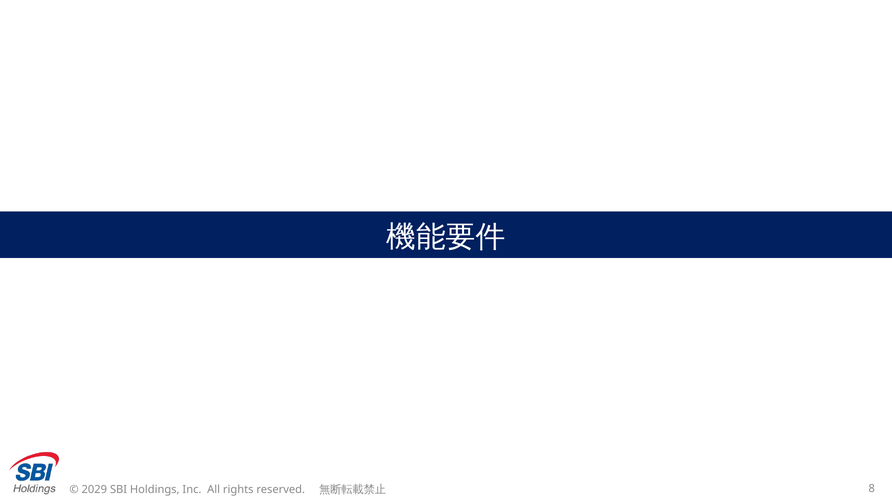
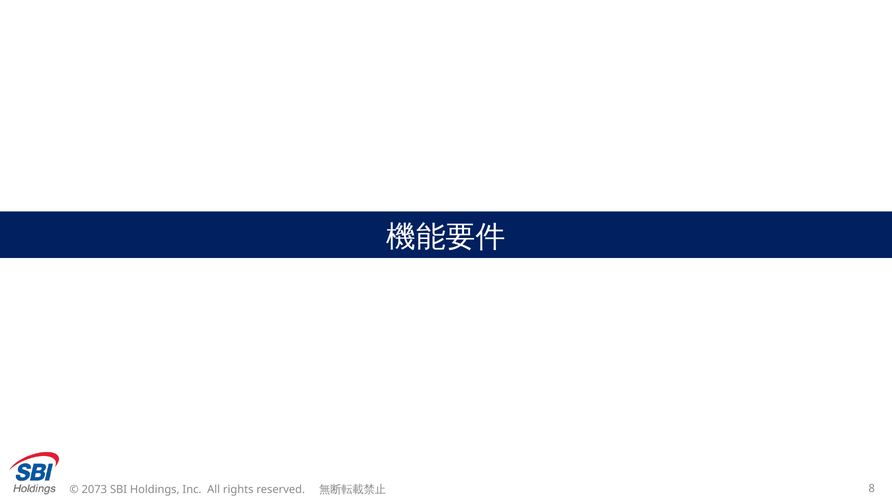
2029: 2029 -> 2073 (94, 489)
